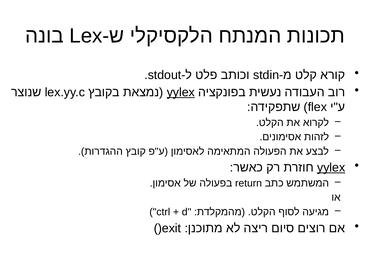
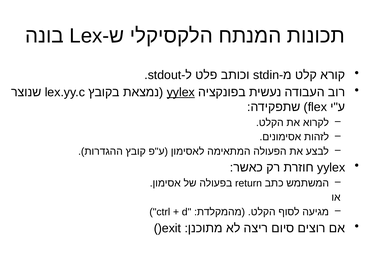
yylex underline: present -> none (331, 167)
